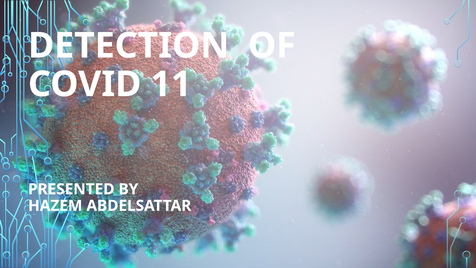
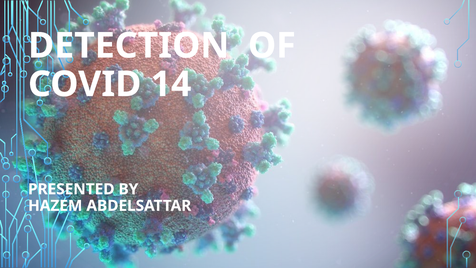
11: 11 -> 14 (171, 84)
